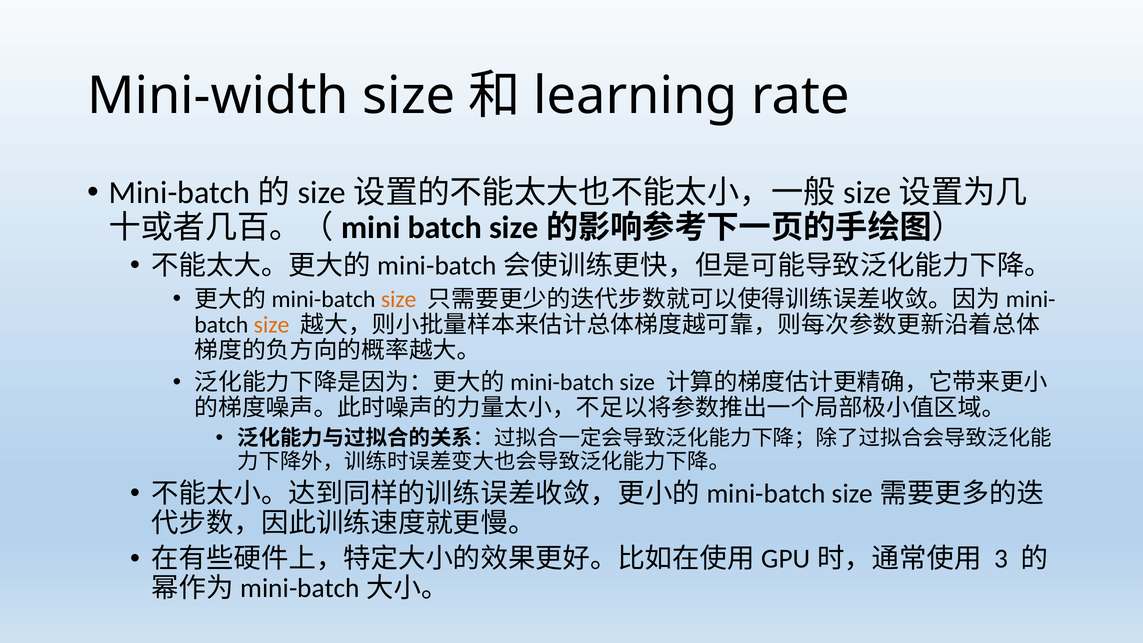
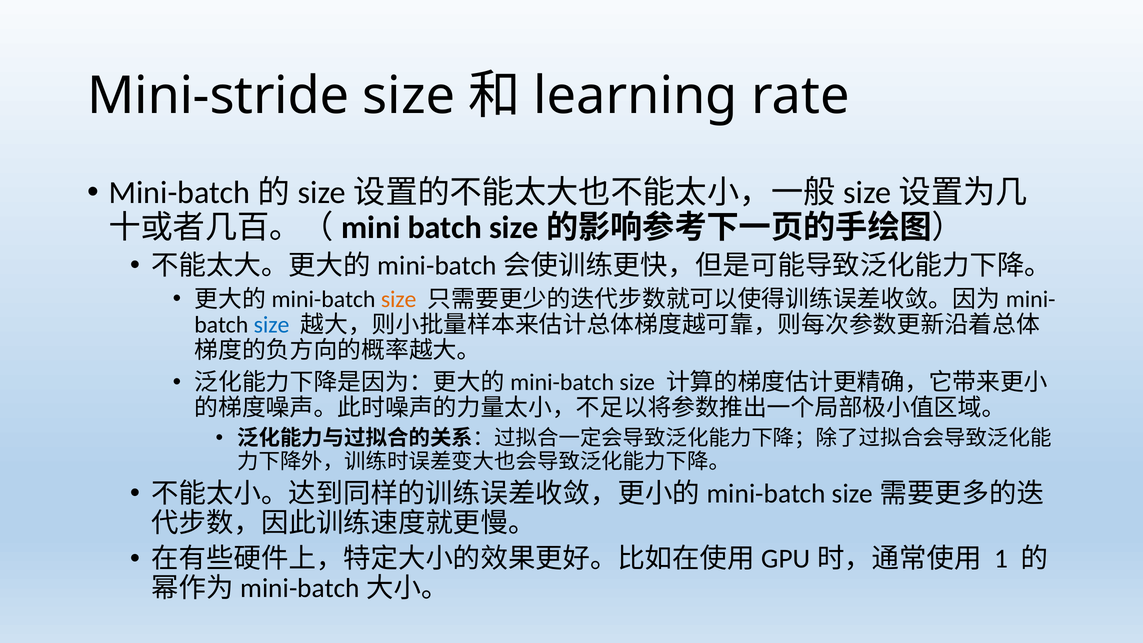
Mini-width: Mini-width -> Mini-stride (218, 96)
size colour: orange -> blue (272, 325)
3: 3 -> 1 (1001, 559)
